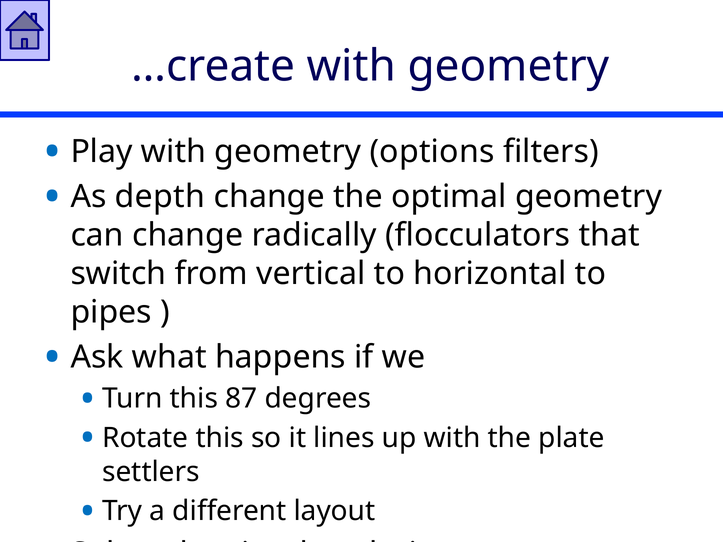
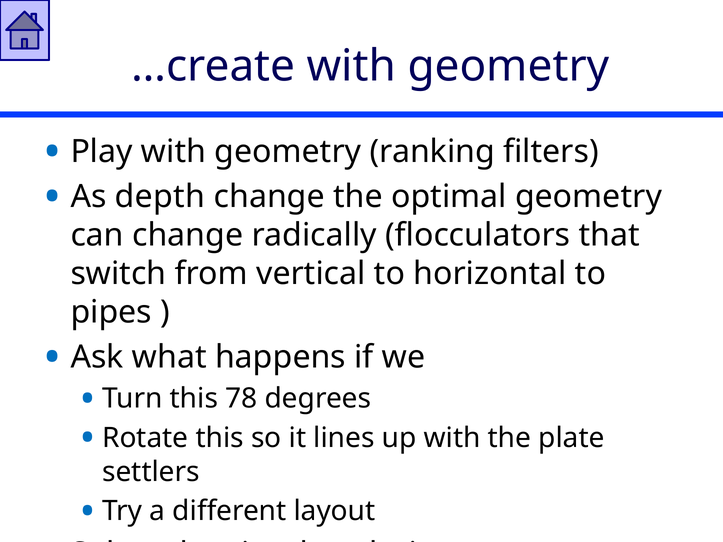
options: options -> ranking (432, 152)
87: 87 -> 78 (241, 399)
